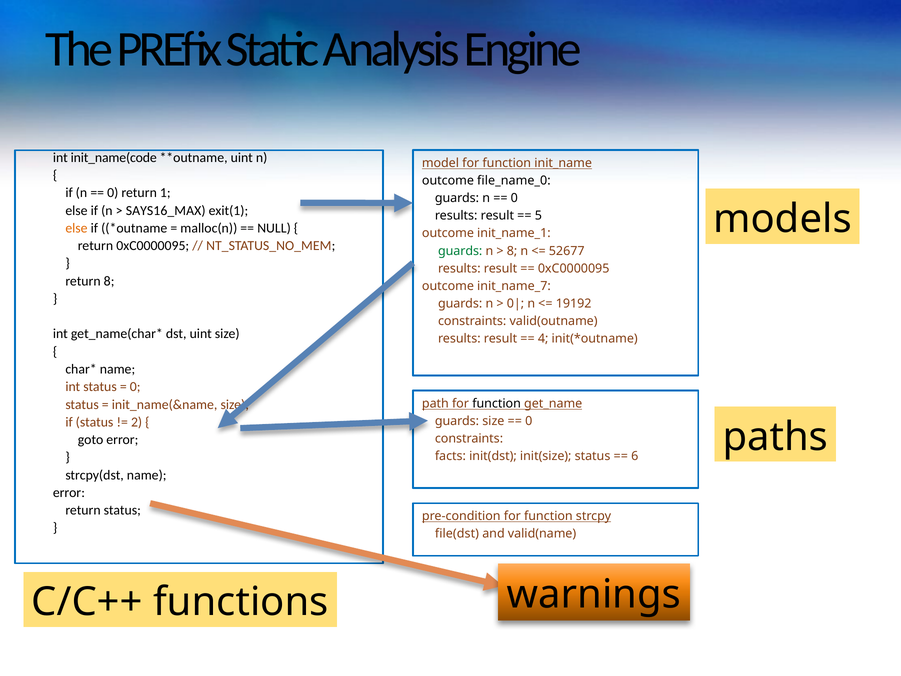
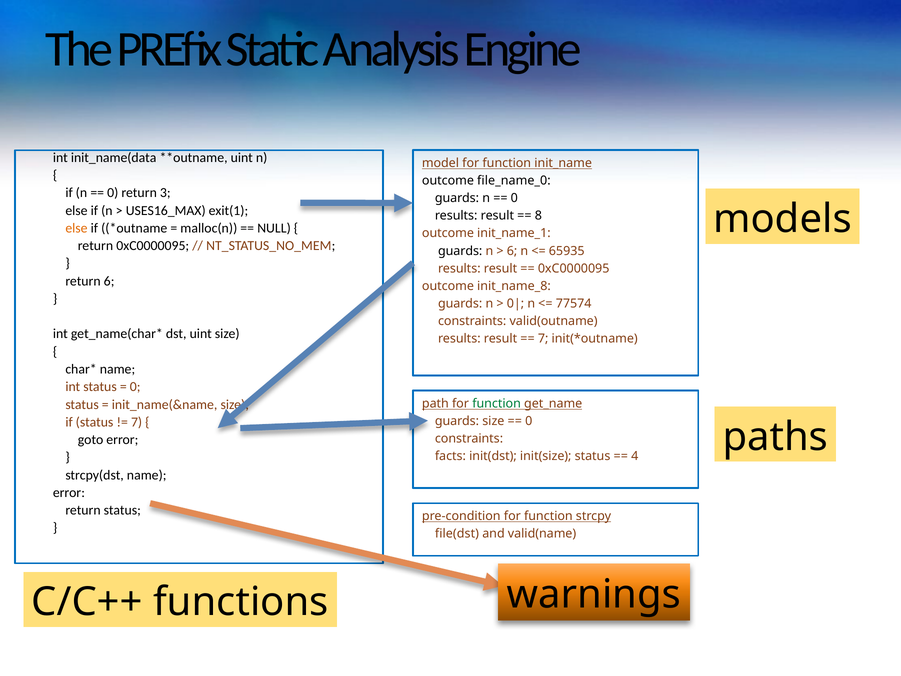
init_name(code: init_name(code -> init_name(data (114, 158)
1: 1 -> 3 (165, 193)
SAYS16_MAX: SAYS16_MAX -> USES16_MAX (166, 210)
5: 5 -> 8 (538, 216)
guards colour: green -> black (460, 251)
8: 8 -> 6 (512, 251)
52677: 52677 -> 65935 (567, 251)
return 8: 8 -> 6 (109, 281)
init_name_7: init_name_7 -> init_name_8 (514, 286)
19192: 19192 -> 77574 (574, 303)
4: 4 -> 7 (543, 339)
function colour: black -> green (497, 403)
2: 2 -> 7 (137, 422)
6: 6 -> 4 (635, 456)
